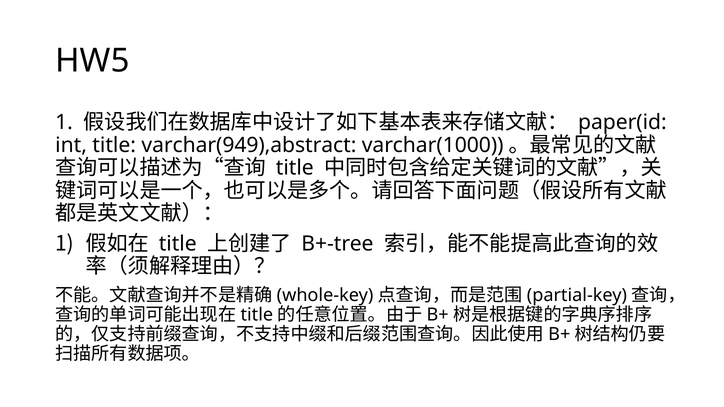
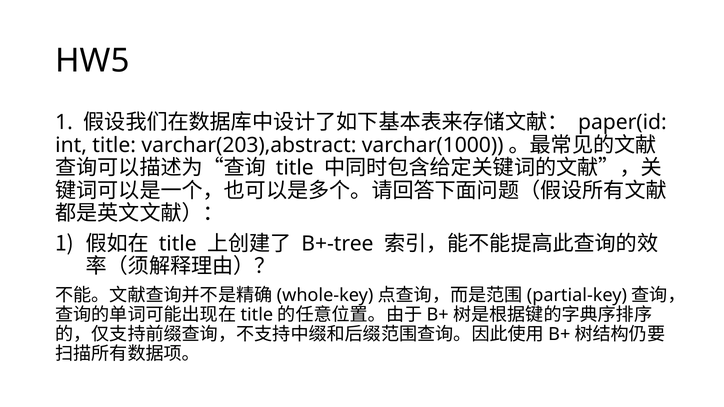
varchar(949),abstract: varchar(949),abstract -> varchar(203),abstract (249, 145)
